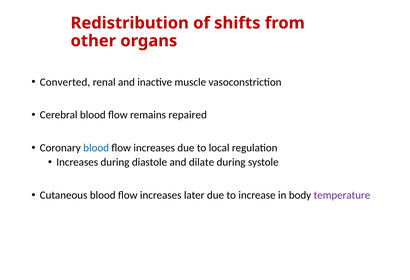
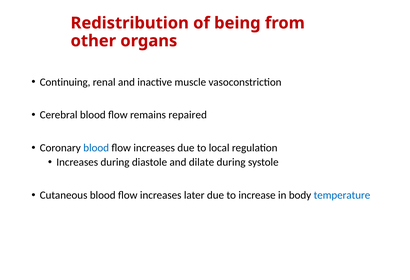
shifts: shifts -> being (237, 23)
Converted: Converted -> Continuing (65, 82)
temperature colour: purple -> blue (342, 195)
